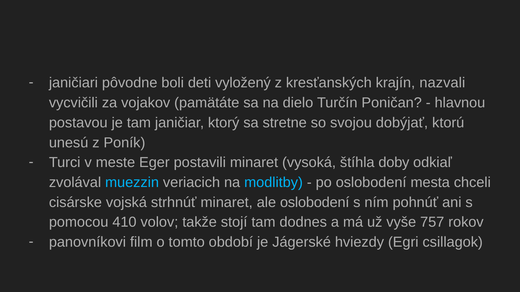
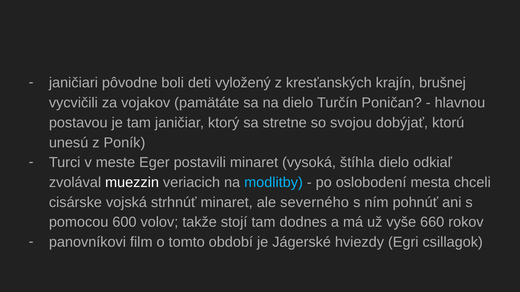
nazvali: nazvali -> brušnej (442, 83)
štíhla doby: doby -> dielo (394, 163)
muezzin colour: light blue -> white (132, 183)
ale oslobodení: oslobodení -> severného (315, 203)
410: 410 -> 600 (124, 223)
757: 757 -> 660 (432, 223)
